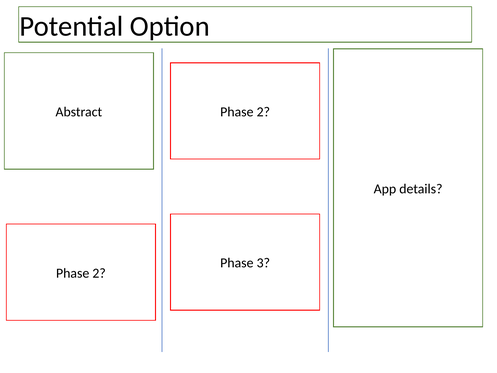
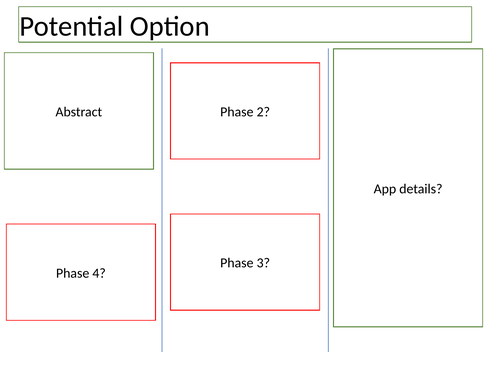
2: 2 -> 4 (99, 273)
